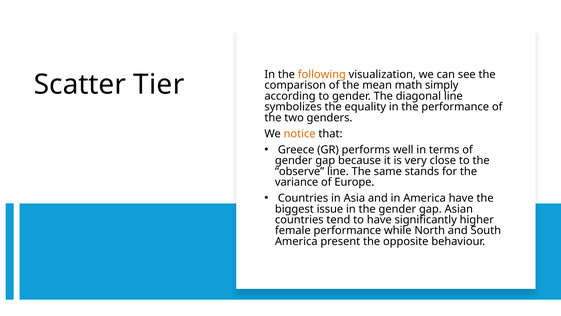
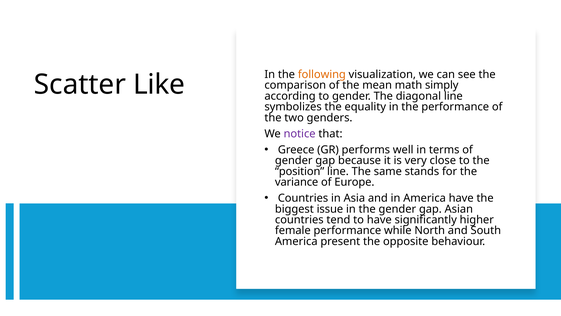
Tier: Tier -> Like (159, 84)
notice colour: orange -> purple (300, 134)
observe: observe -> position (300, 171)
